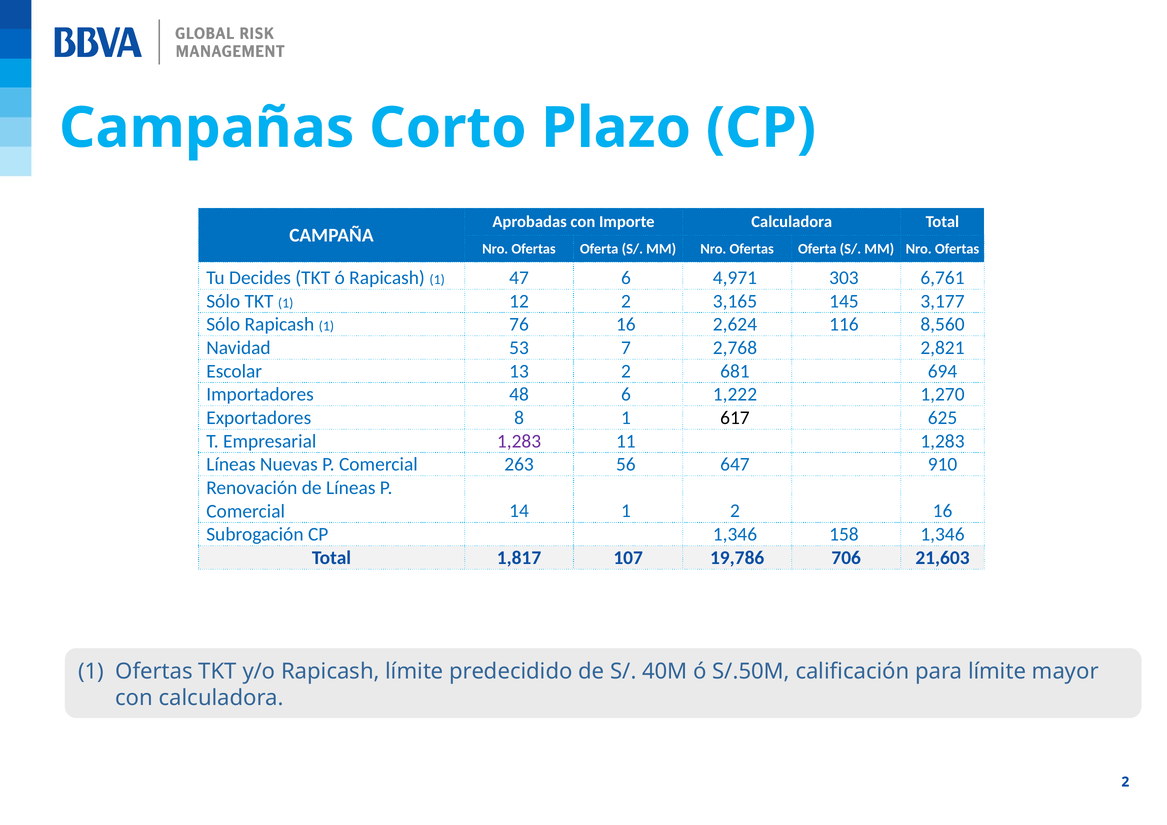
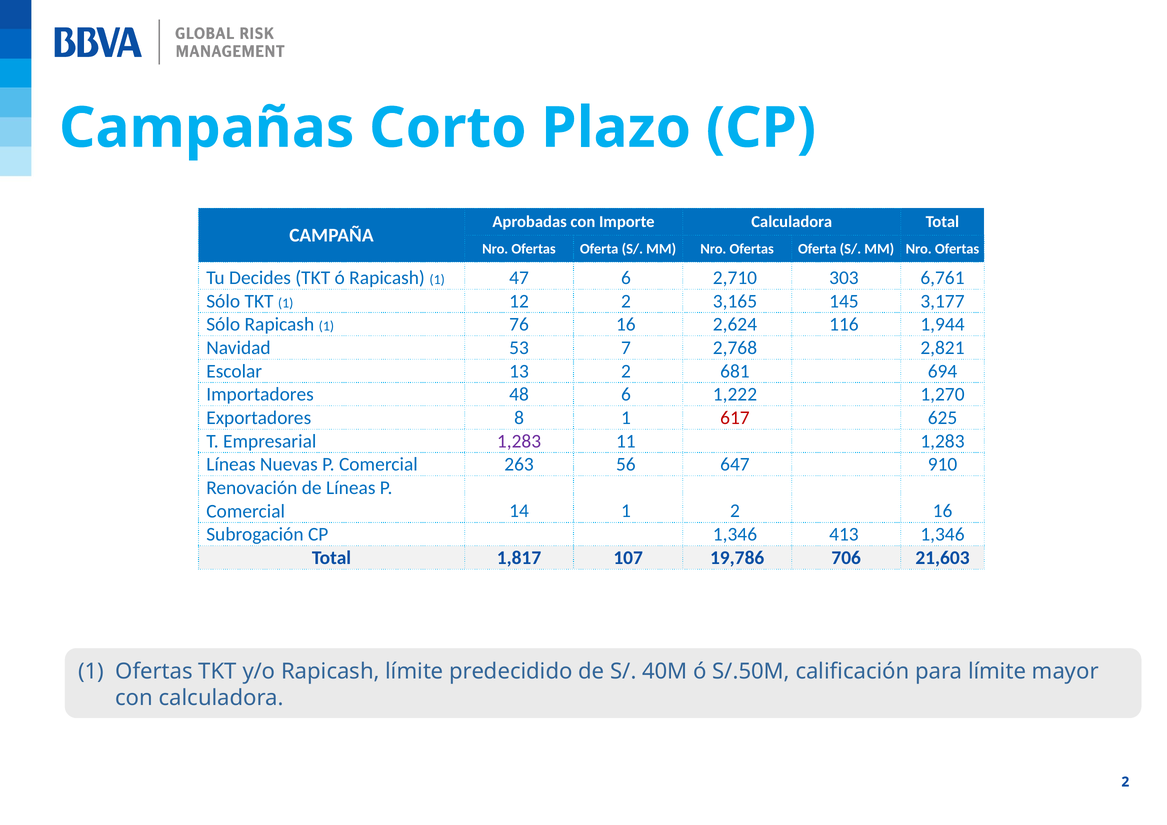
4,971: 4,971 -> 2,710 (735, 278)
8,560: 8,560 -> 1,944 (942, 325)
617 colour: black -> red (735, 418)
158: 158 -> 413 (844, 535)
